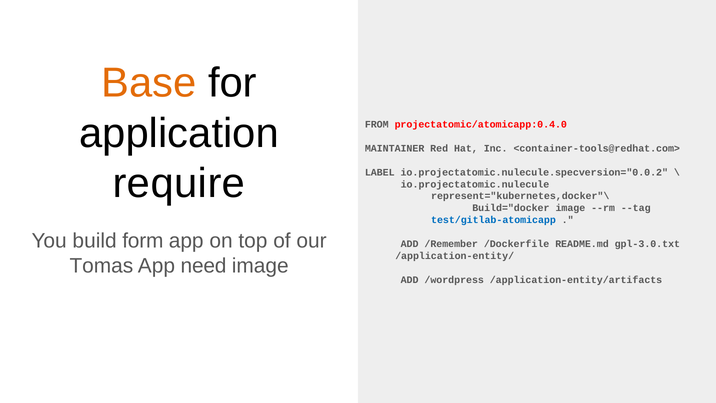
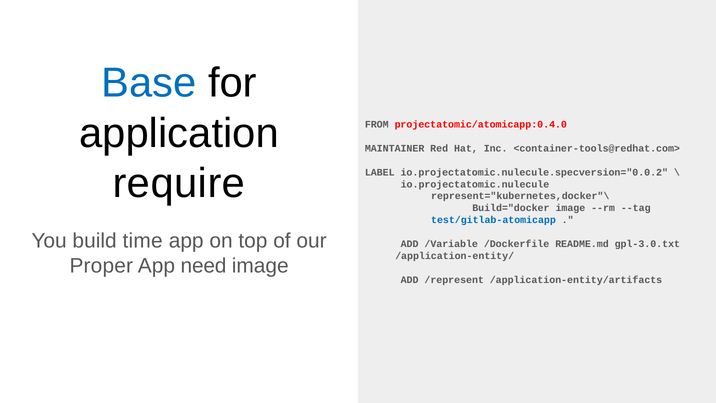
Base colour: orange -> blue (149, 83)
form: form -> time (143, 241)
/Remember: /Remember -> /Variable (451, 244)
Tomas: Tomas -> Proper (101, 266)
/wordpress: /wordpress -> /represent (454, 280)
